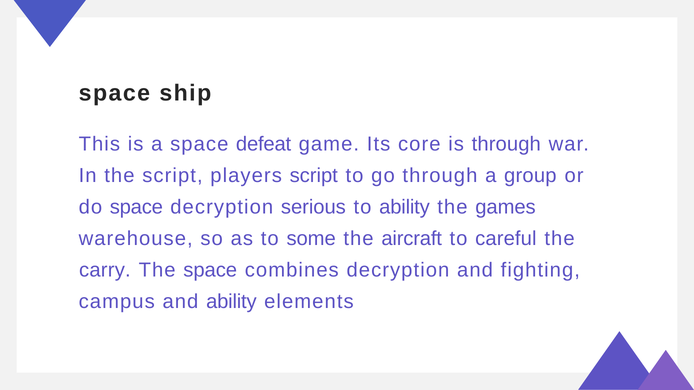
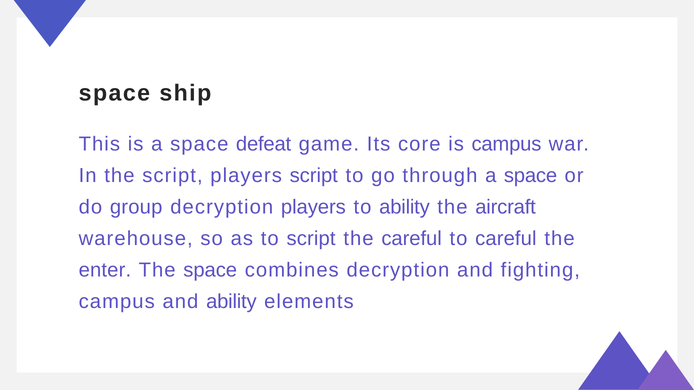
is through: through -> campus (506, 144)
through a group: group -> space (531, 176)
do space: space -> group (136, 207)
decryption serious: serious -> players (313, 207)
games: games -> aircraft (506, 207)
to some: some -> script (311, 239)
the aircraft: aircraft -> careful (412, 239)
carry: carry -> enter (105, 270)
